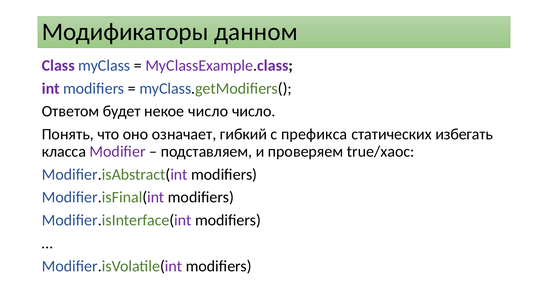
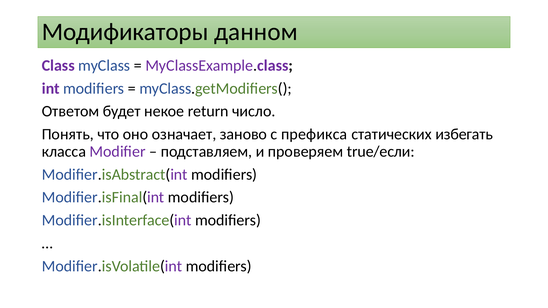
некое число: число -> return (208, 111)
гибкий: гибкий -> заново (244, 134)
true/хаос: true/хаос -> true/если (381, 152)
